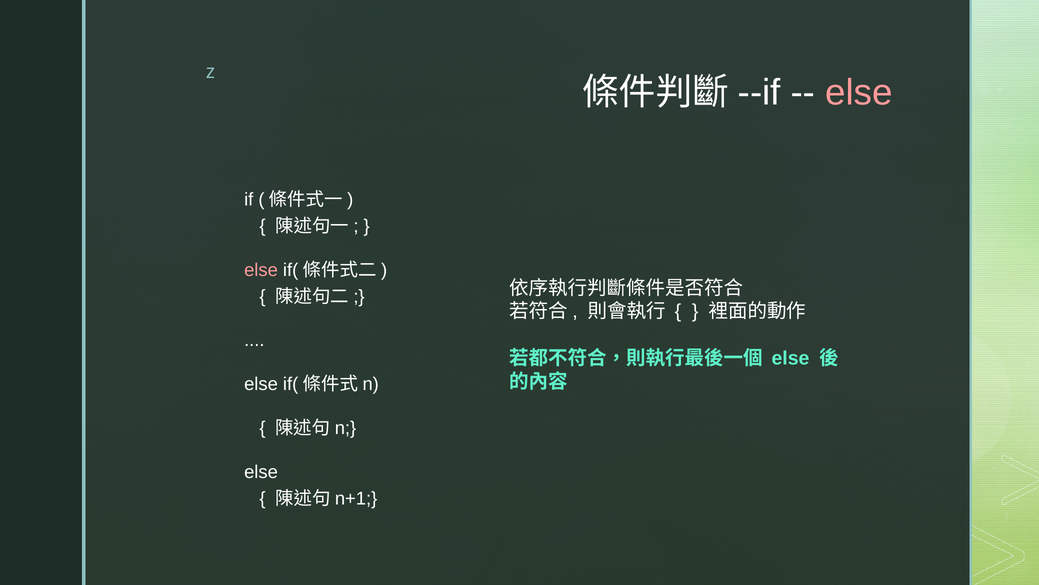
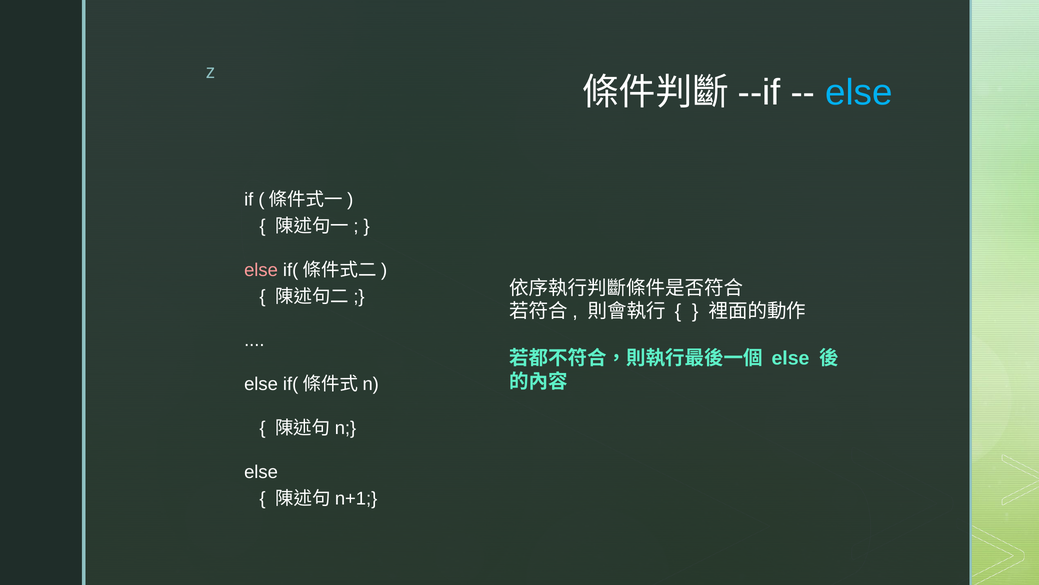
else colour: pink -> light blue (859, 92)
